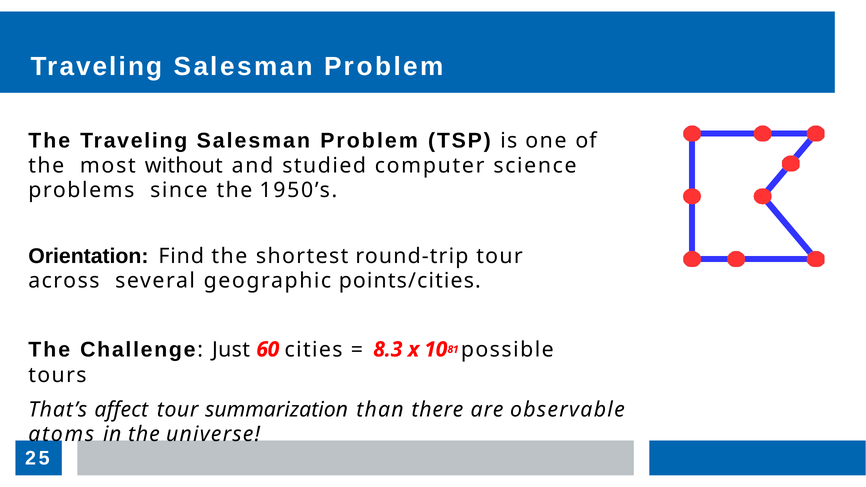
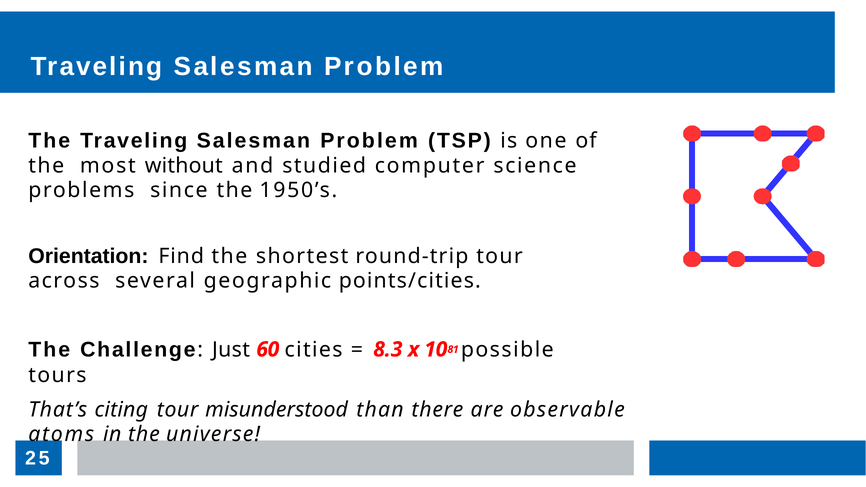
affect: affect -> citing (121, 410)
summarization: summarization -> misunderstood (277, 410)
